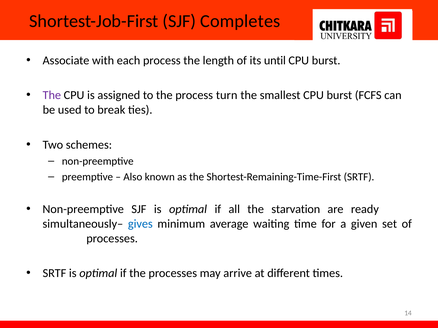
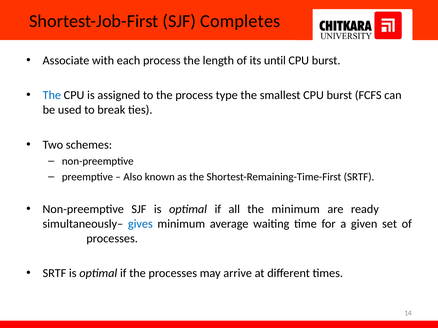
The colour: purple -> blue (52, 95)
turn: turn -> type (227, 95)
the starvation: starvation -> minimum (296, 210)
